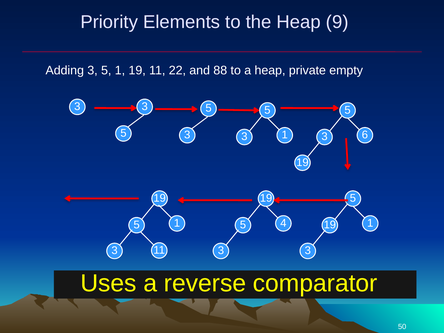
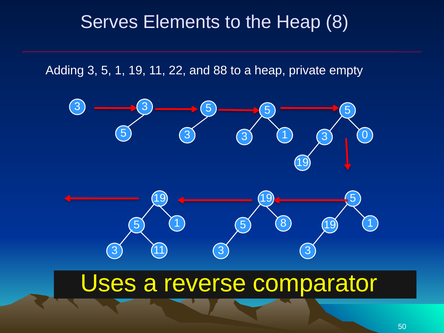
Priority: Priority -> Serves (109, 22)
Heap 9: 9 -> 8 (337, 22)
6: 6 -> 0 (365, 135)
5 4: 4 -> 8 (283, 223)
